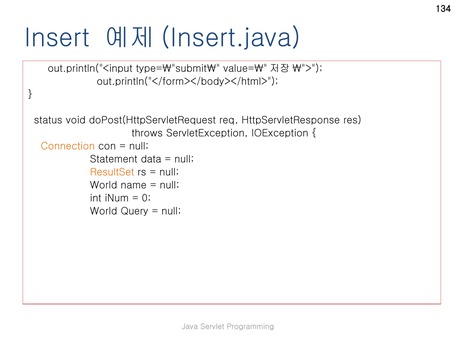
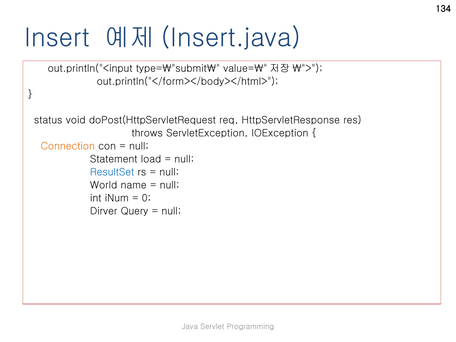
data: data -> load (151, 159)
ResultSet colour: orange -> blue (112, 172)
World: World -> Dirver (104, 211)
